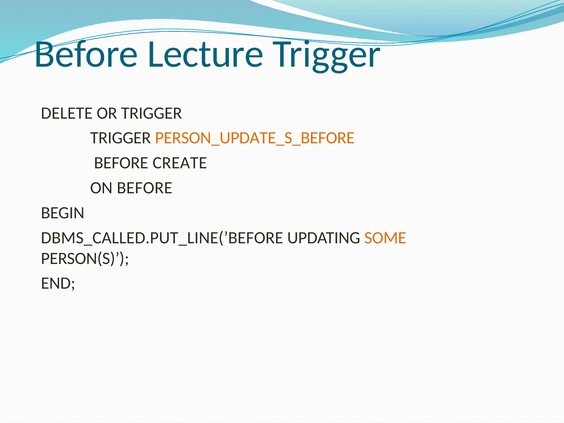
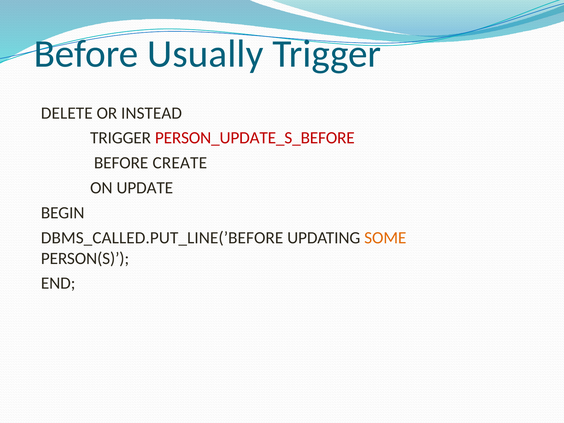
Lecture: Lecture -> Usually (205, 54)
OR TRIGGER: TRIGGER -> INSTEAD (152, 113)
PERSON_UPDATE_S_BEFORE colour: orange -> red (255, 138)
ON BEFORE: BEFORE -> UPDATE (145, 188)
